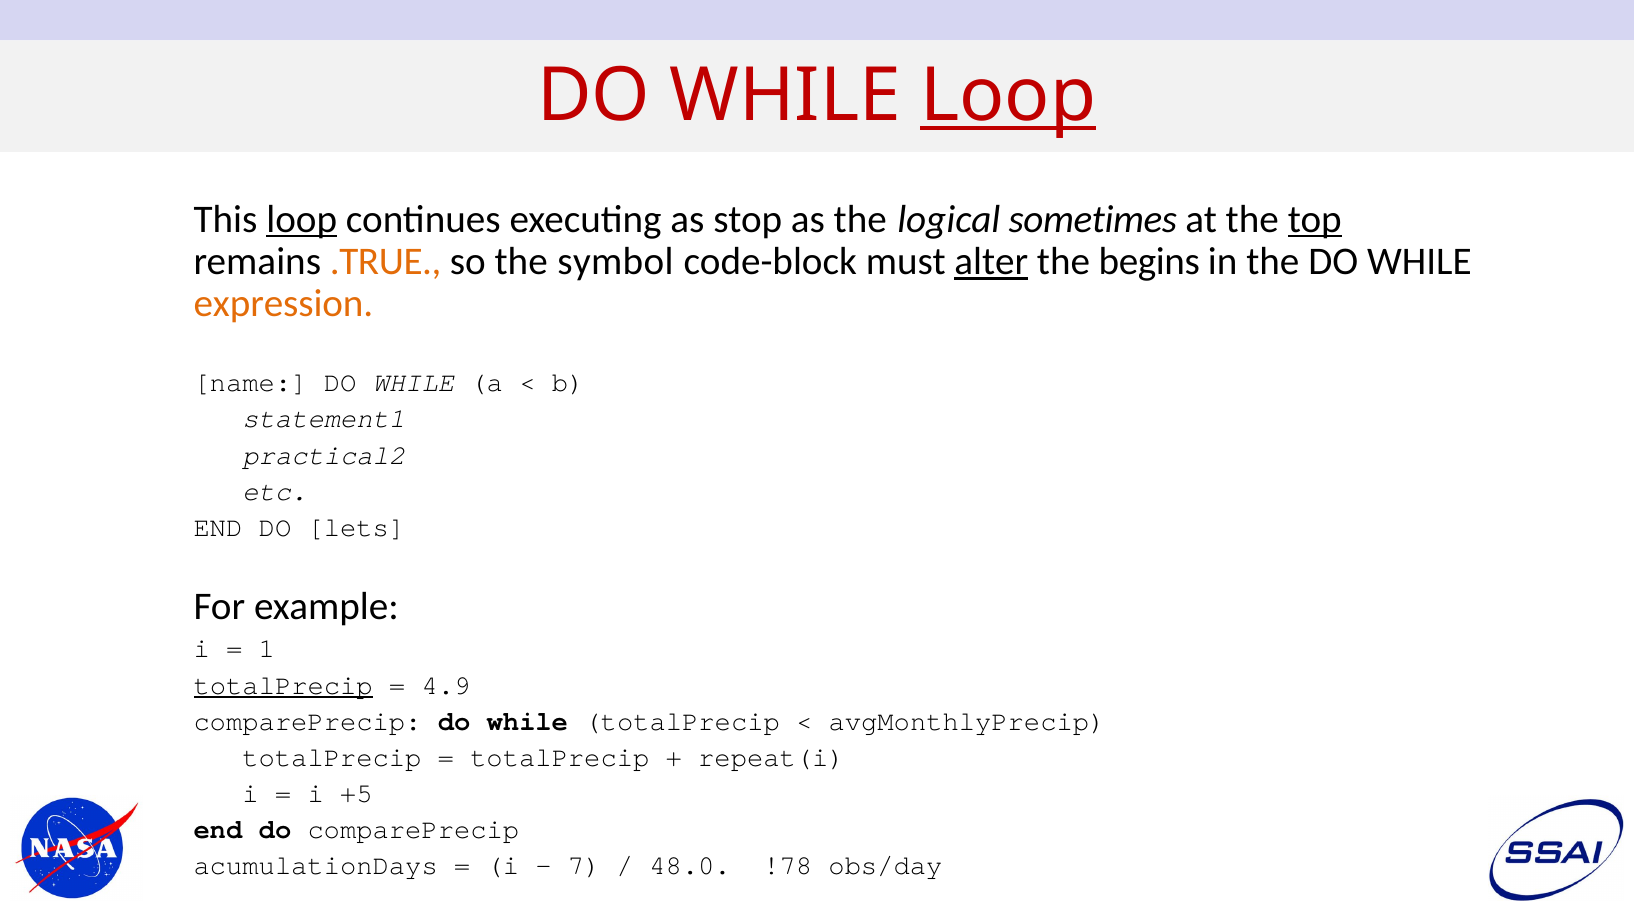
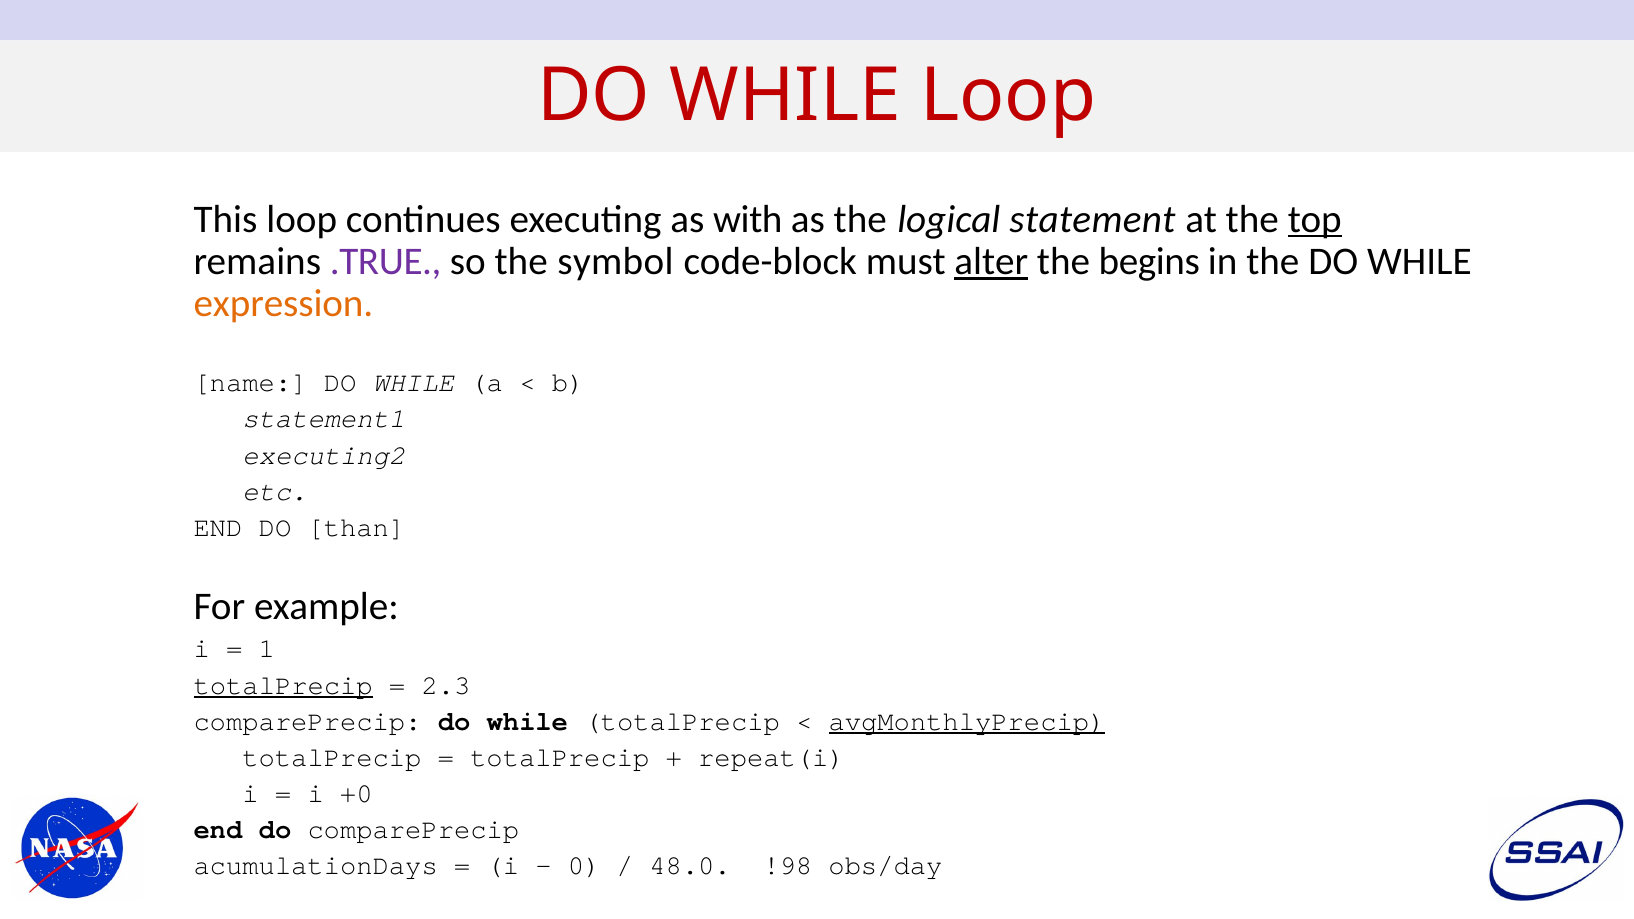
Loop underline: present -> none (1008, 96)
loop underline: present -> none (302, 219)
stop: stop -> with (748, 219)
sometimes: sometimes -> statement (1092, 219)
.TRUE colour: orange -> purple (386, 262)
practical2: practical2 -> executing2 (324, 455)
lets: lets -> than (356, 527)
4.9: 4.9 -> 2.3 (446, 685)
avgMonthlyPrecip underline: none -> present (967, 721)
+5: +5 -> +0 (356, 794)
7: 7 -> 0 (584, 866)
!78: !78 -> !98 (788, 866)
